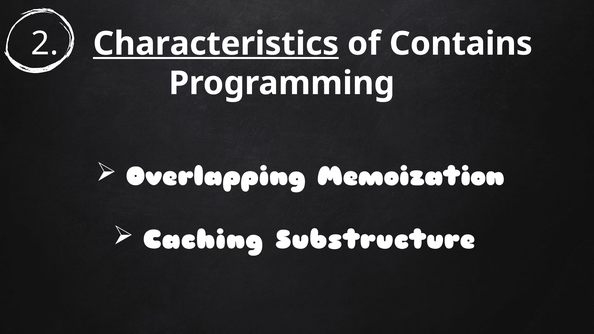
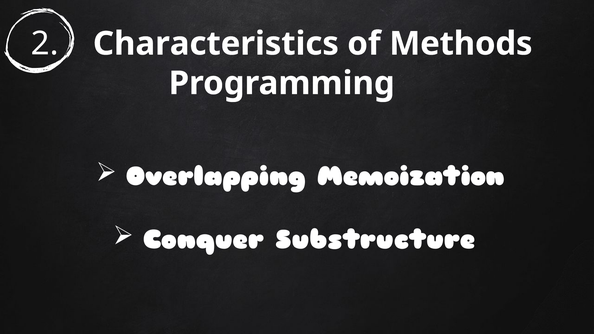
Characteristics underline: present -> none (216, 44)
Contains: Contains -> Methods (461, 44)
Caching: Caching -> Conquer (203, 240)
